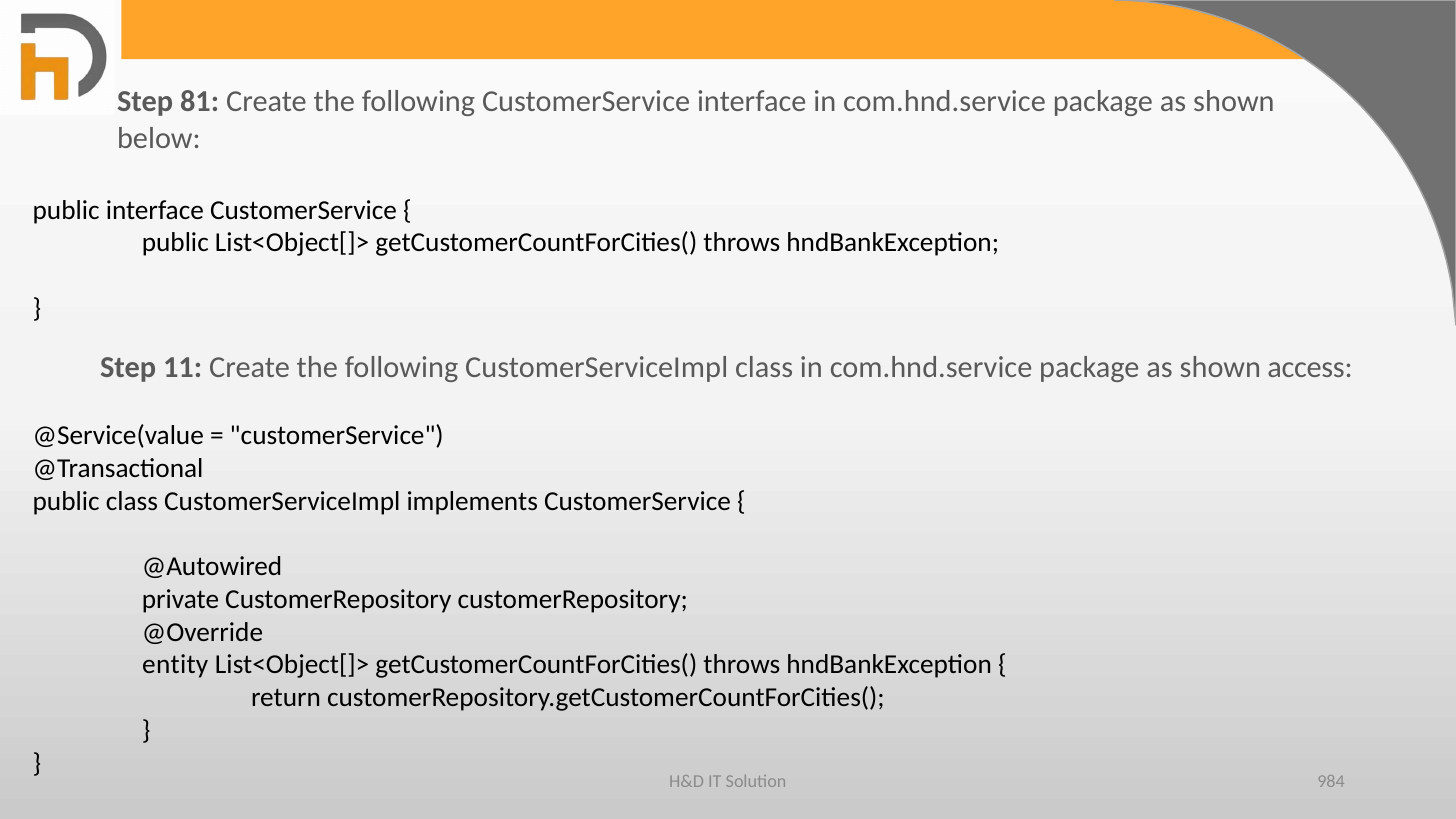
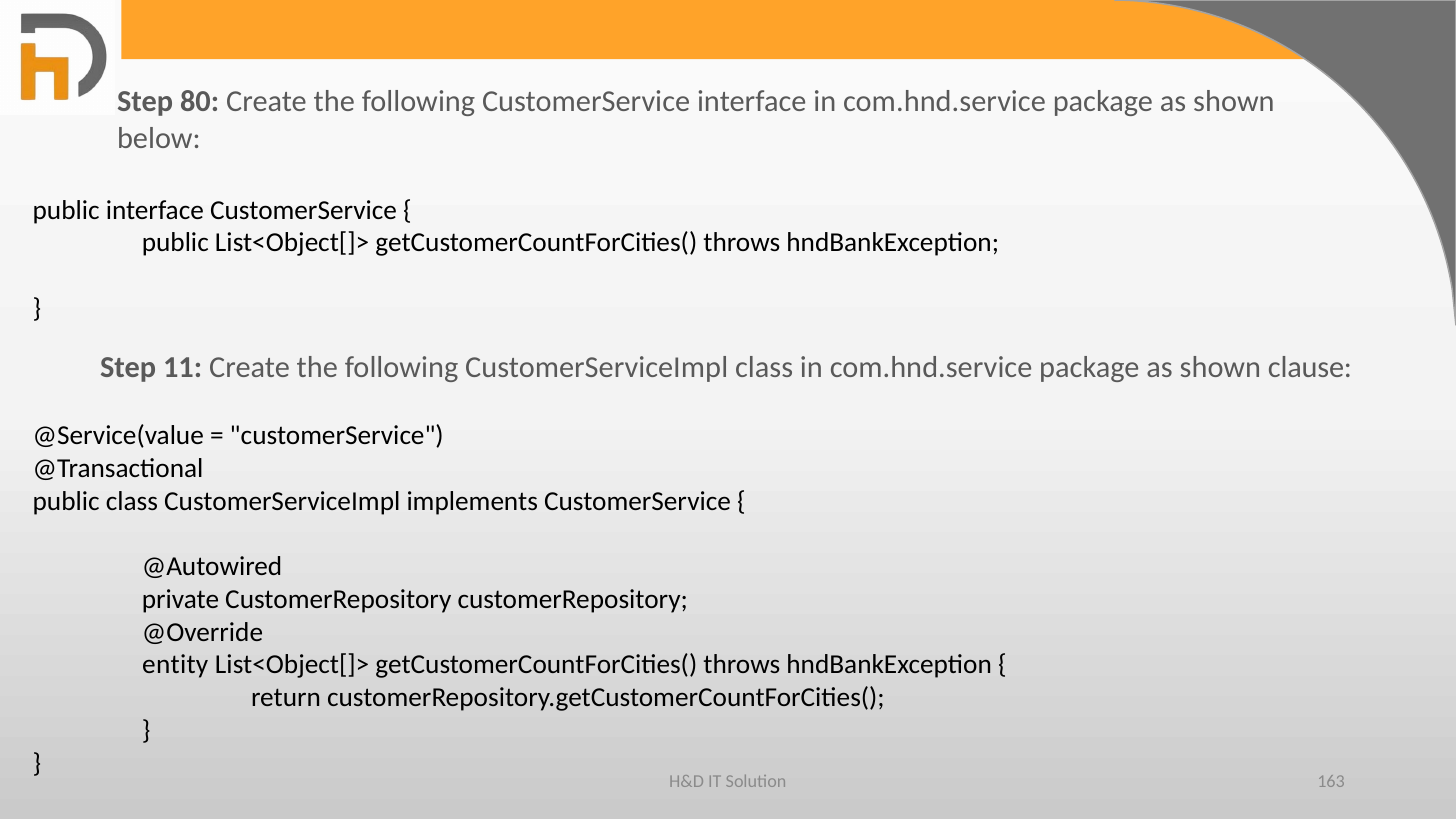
81: 81 -> 80 (200, 102)
access: access -> clause (1310, 368)
984: 984 -> 163 (1331, 782)
